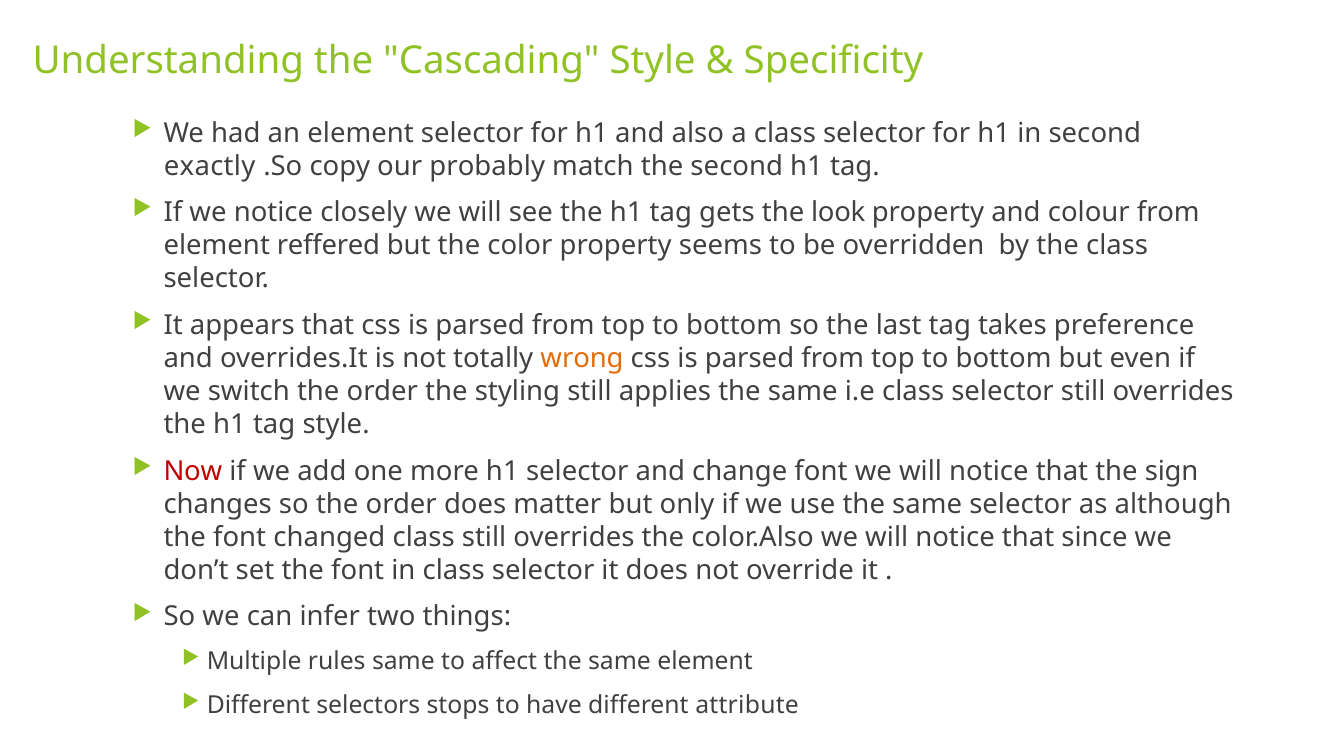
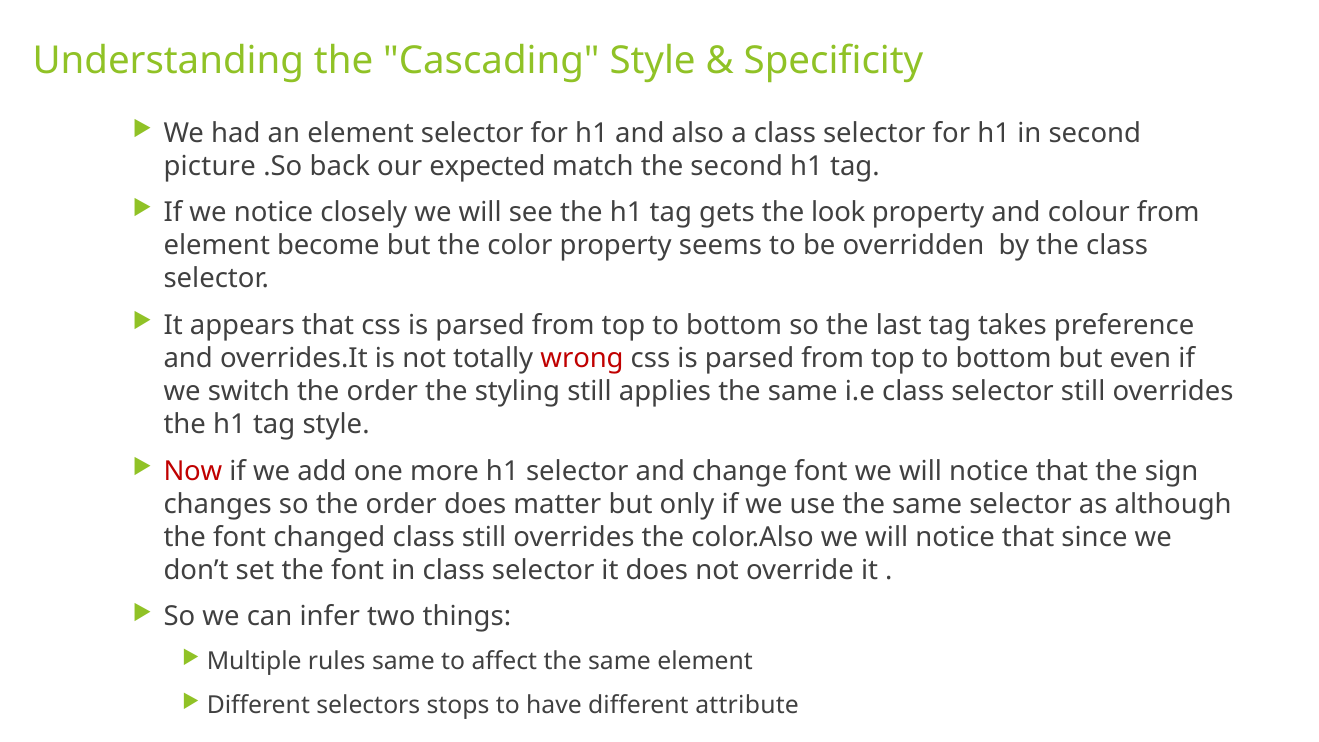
exactly: exactly -> picture (210, 166)
copy: copy -> back (340, 166)
probably: probably -> expected (487, 166)
reffered: reffered -> become (328, 246)
wrong colour: orange -> red (582, 358)
